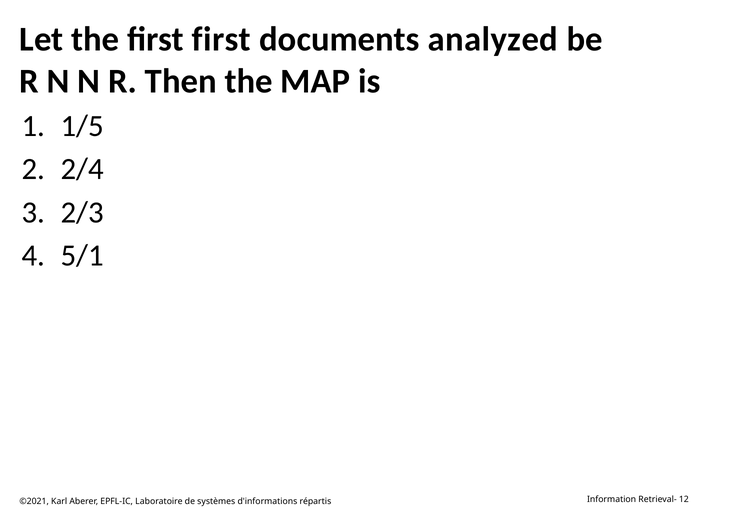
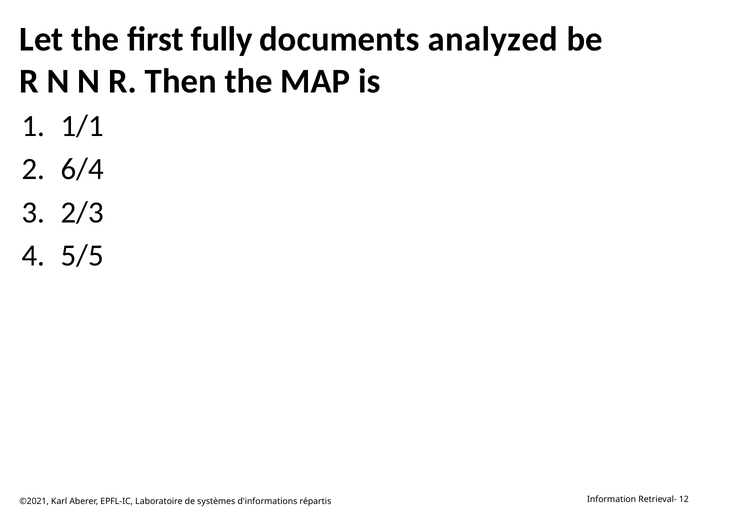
first first: first -> fully (222, 39)
1/5: 1/5 -> 1/1 (82, 126)
2/4: 2/4 -> 6/4 (82, 169)
5/1: 5/1 -> 5/5 (82, 256)
